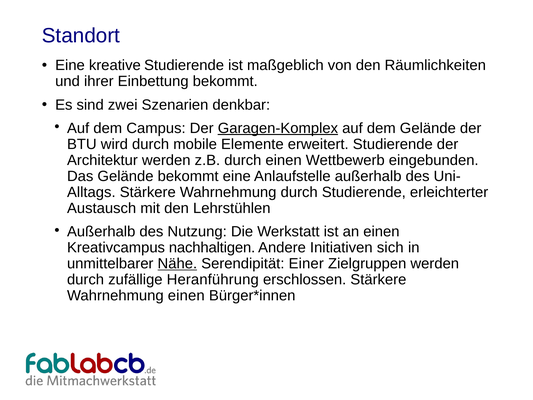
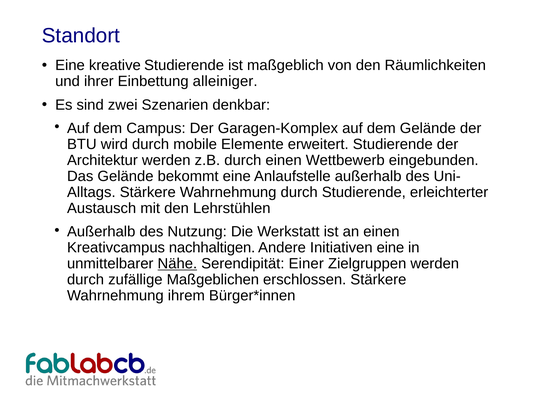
Einbettung bekommt: bekommt -> alleiniger (225, 81)
Garagen-Komplex underline: present -> none (278, 128)
Initiativen sich: sich -> eine (390, 247)
Heranführung: Heranführung -> Maßgeblichen (213, 279)
Wahrnehmung einen: einen -> ihrem (186, 295)
